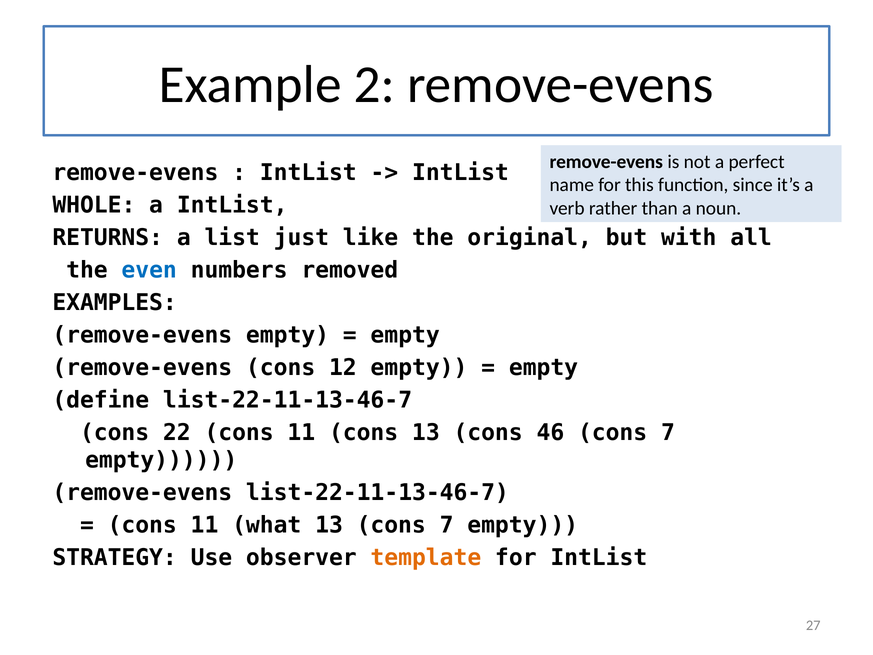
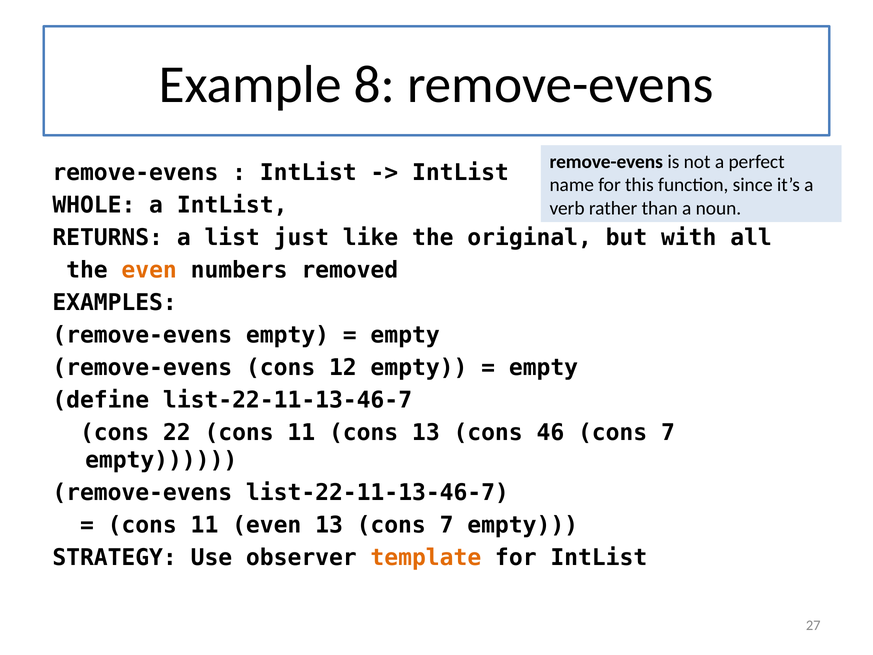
2: 2 -> 8 (374, 85)
even colour: blue -> orange (149, 270)
11 what: what -> even (267, 525)
